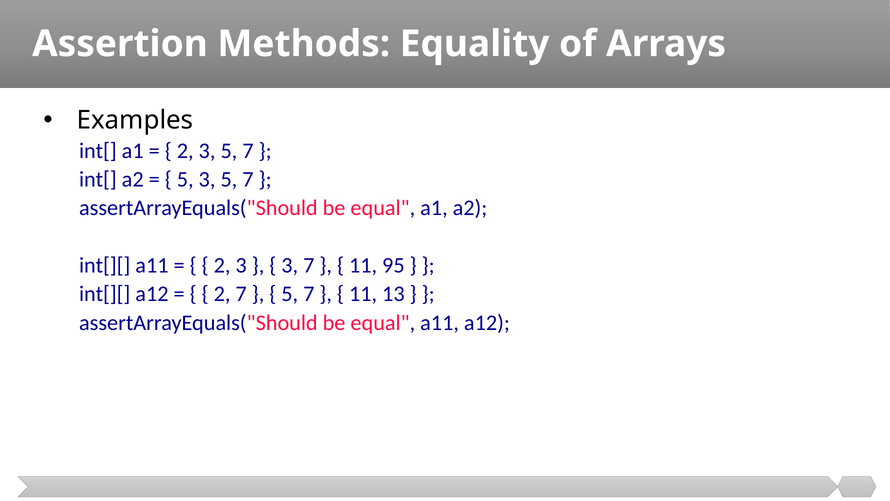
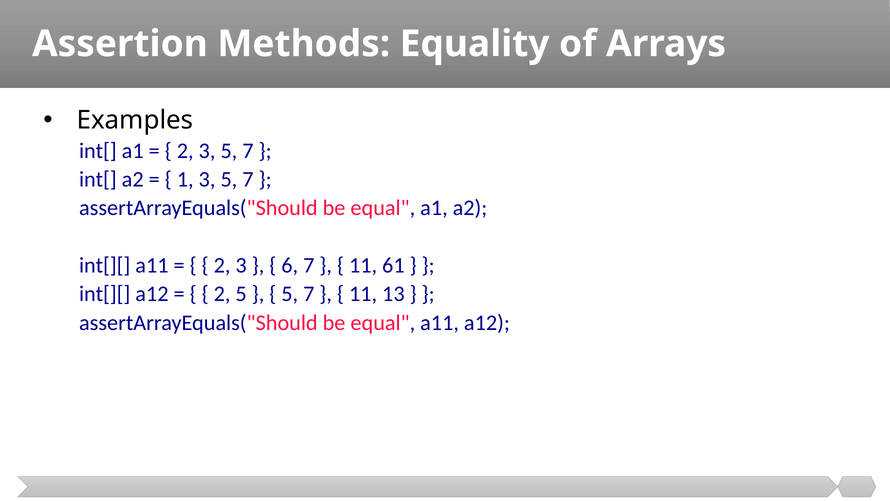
5: 5 -> 1 (185, 179)
3: 3 -> 6 (290, 265)
95: 95 -> 61 (393, 265)
2 7: 7 -> 5 (241, 294)
